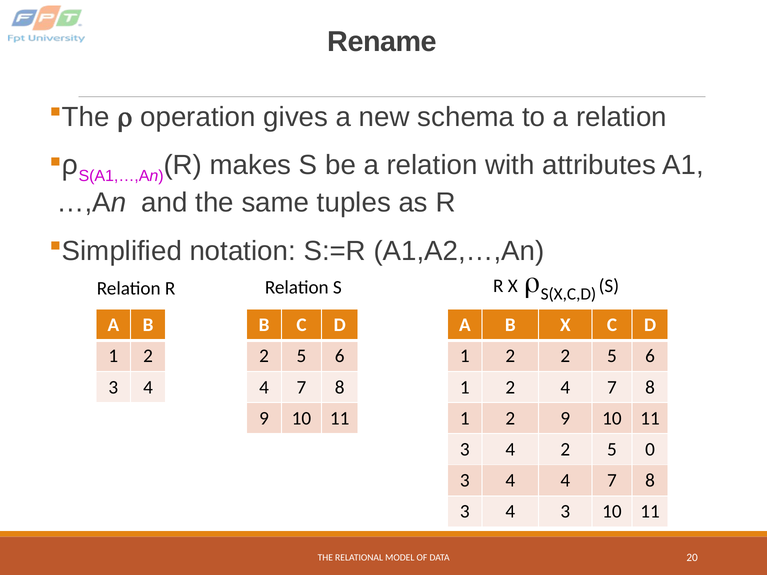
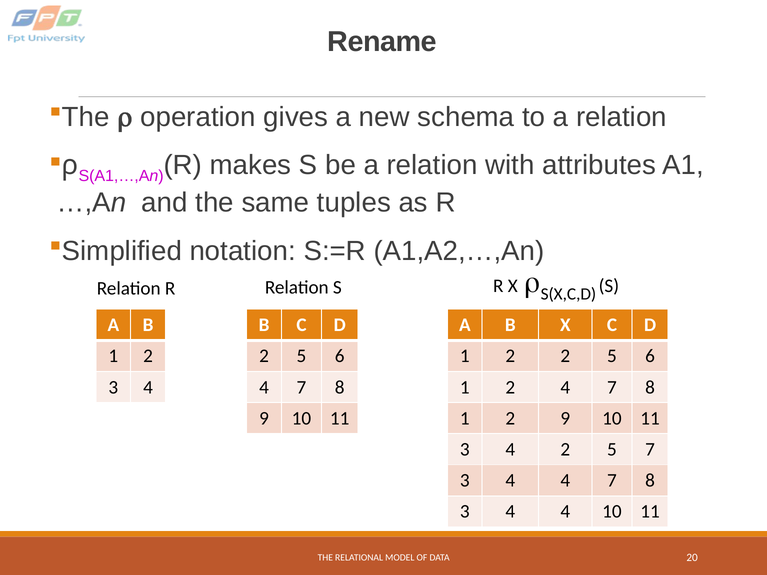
5 0: 0 -> 7 (650, 450)
3: 3 -> 4 (565, 512)
